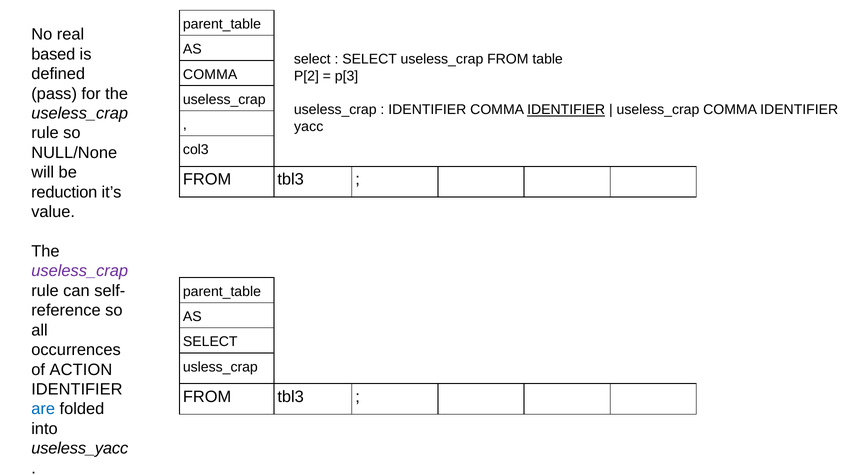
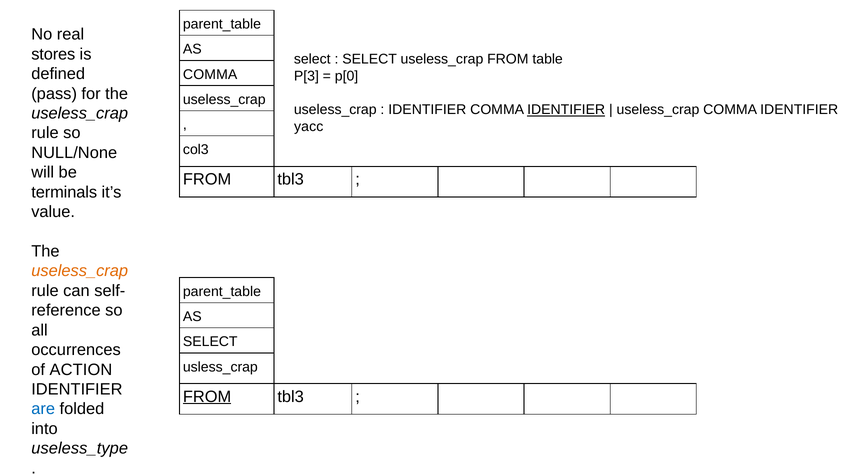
based: based -> stores (53, 54)
P[2: P[2 -> P[3 (306, 76)
p[3: p[3 -> p[0 (347, 76)
reduction: reduction -> terminals (64, 192)
useless_crap colour: purple -> orange (80, 271)
FROM underline: none -> present (207, 396)
useless_yacc: useless_yacc -> useless_type (80, 448)
